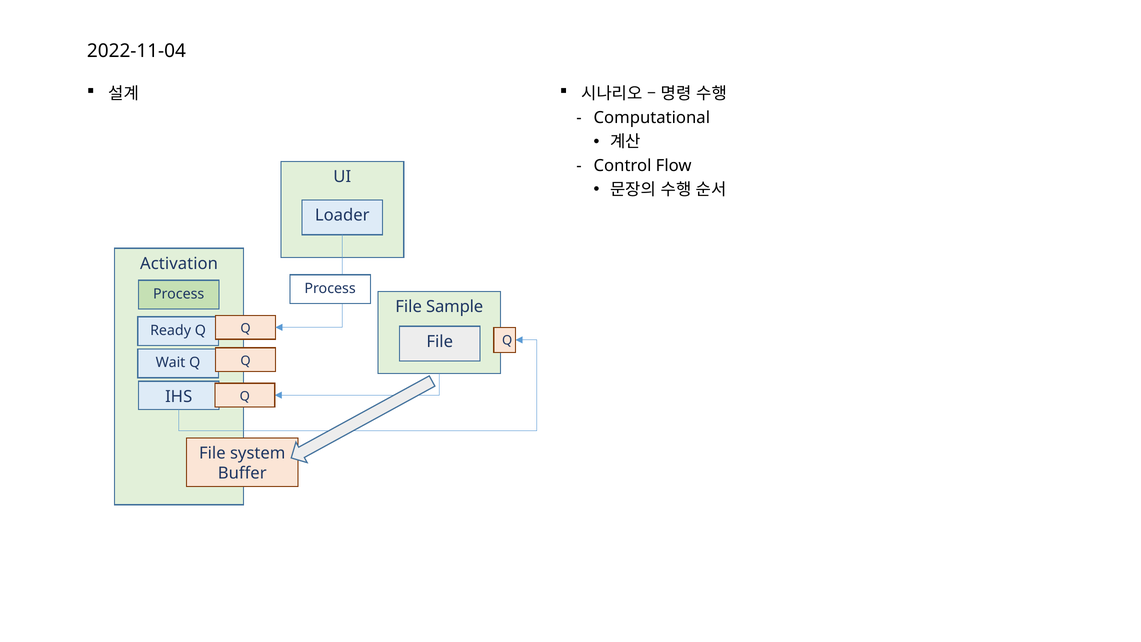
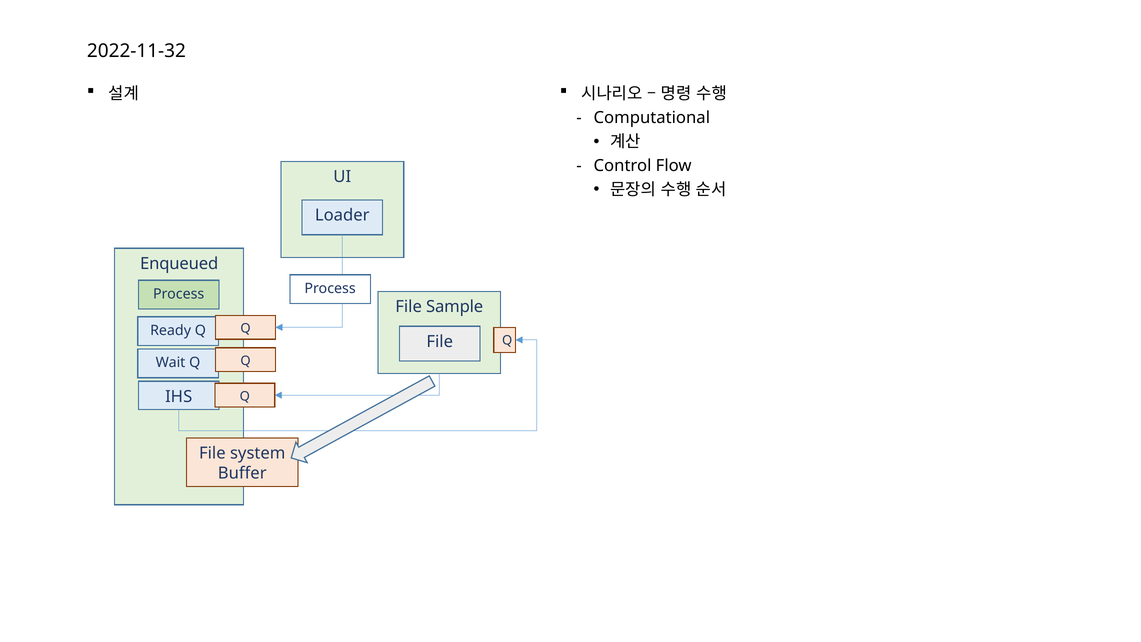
2022-11-04: 2022-11-04 -> 2022-11-32 (136, 51)
Activation: Activation -> Enqueued (179, 264)
